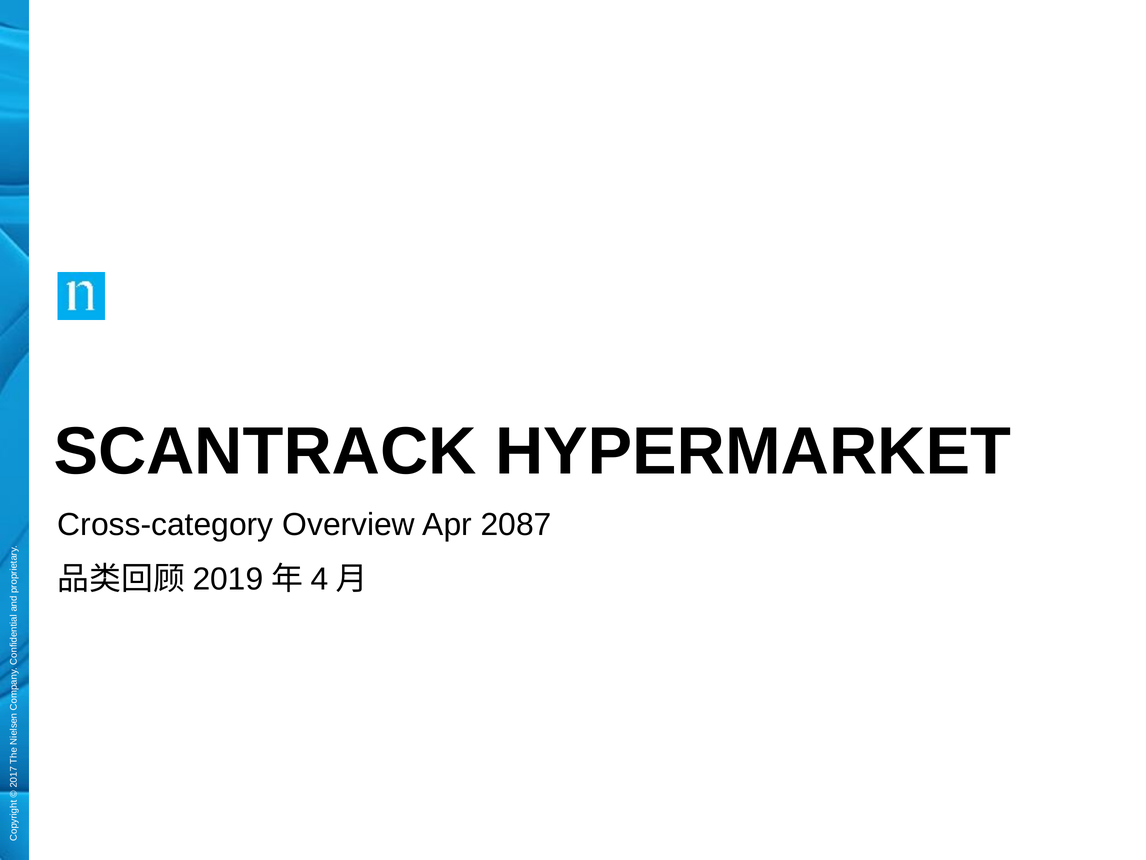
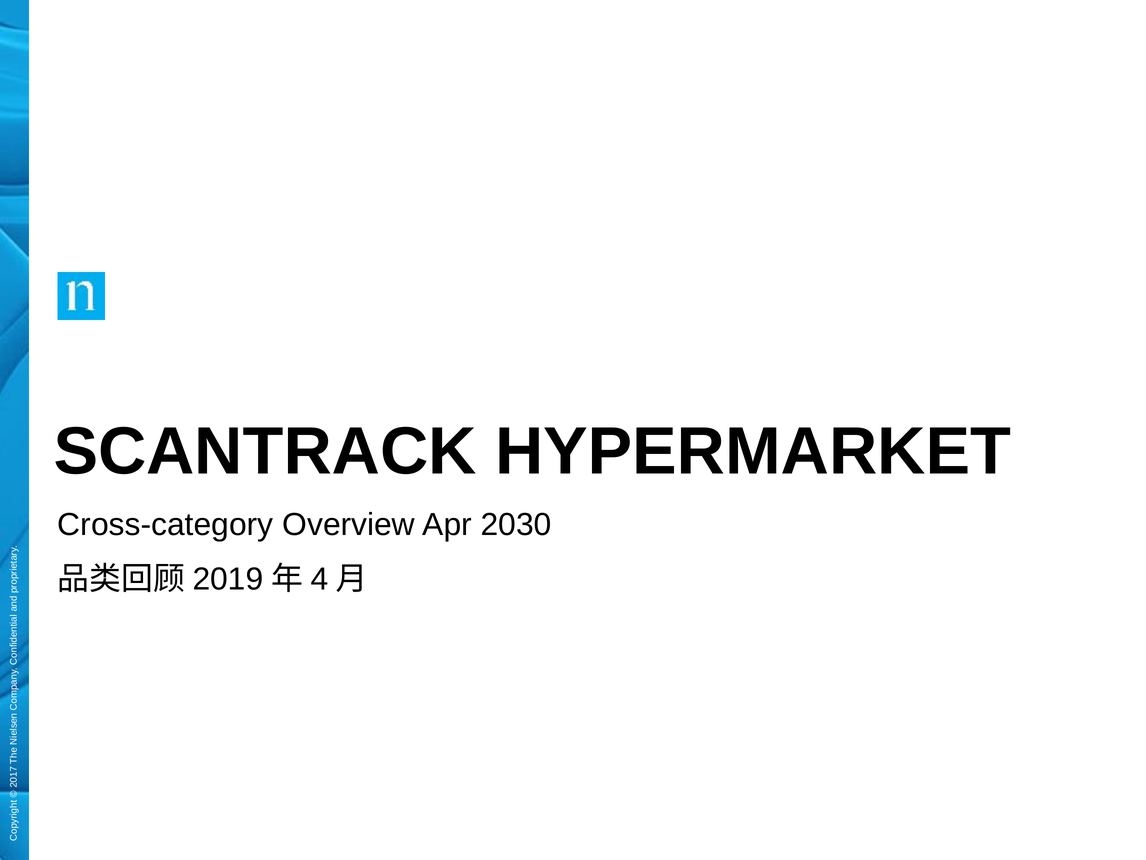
2087: 2087 -> 2030 (516, 524)
